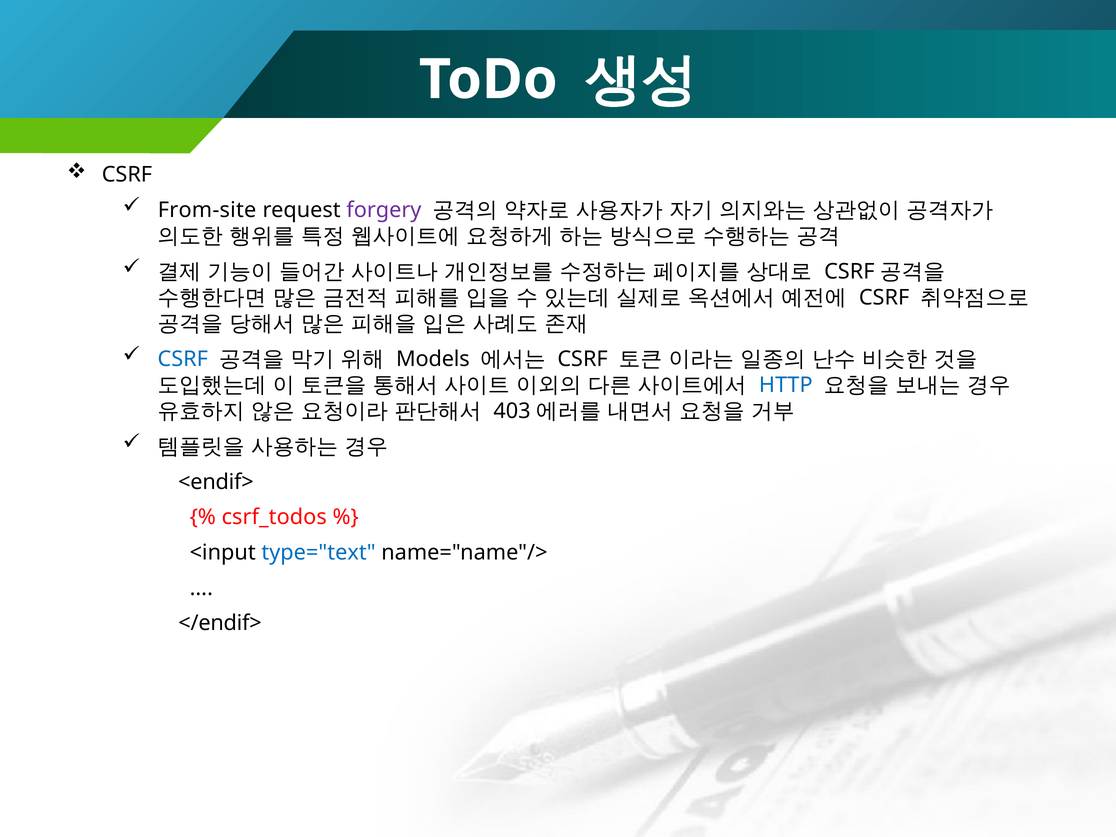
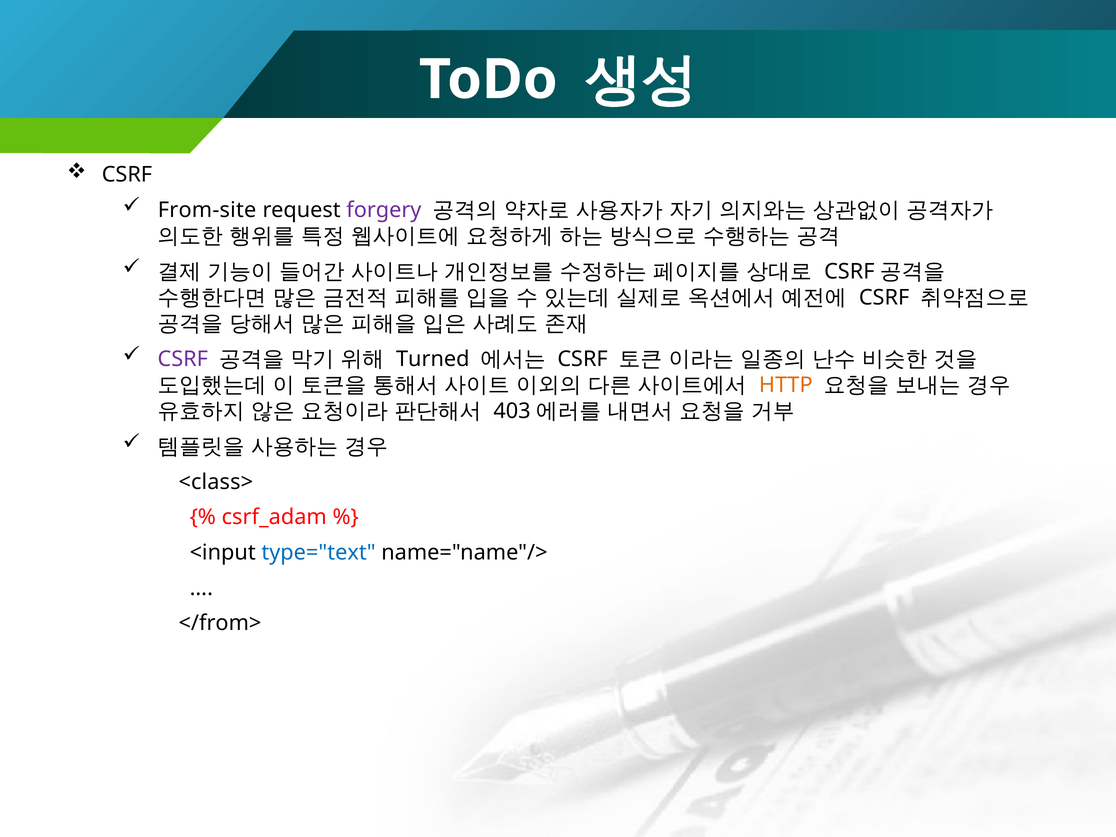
CSRF colour: blue -> purple (183, 359)
Models: Models -> Turned (433, 359)
HTTP colour: blue -> orange (786, 385)
<endif>: <endif> -> <class> (216, 482)
csrf_todos: csrf_todos -> csrf_adam (274, 517)
</endif>: </endif> -> </from> (220, 623)
